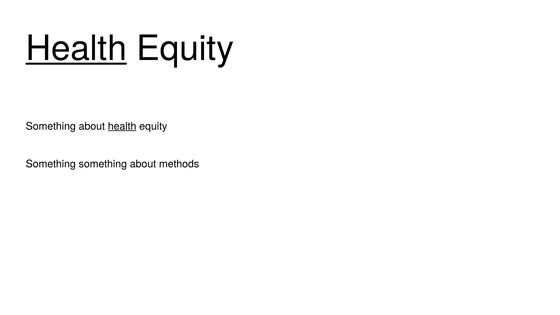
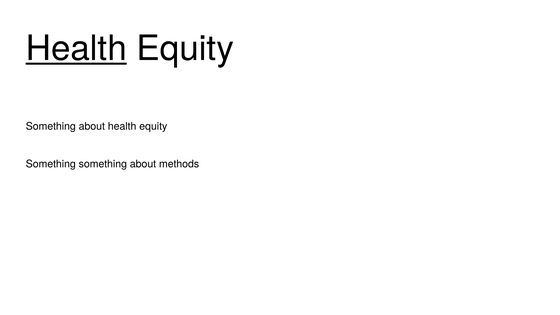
health underline: present -> none (122, 126)
